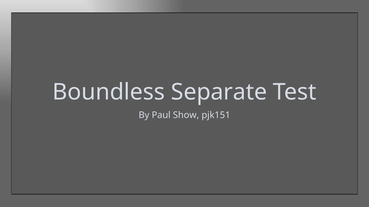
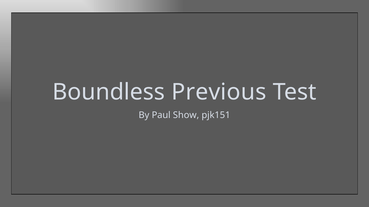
Separate: Separate -> Previous (219, 92)
